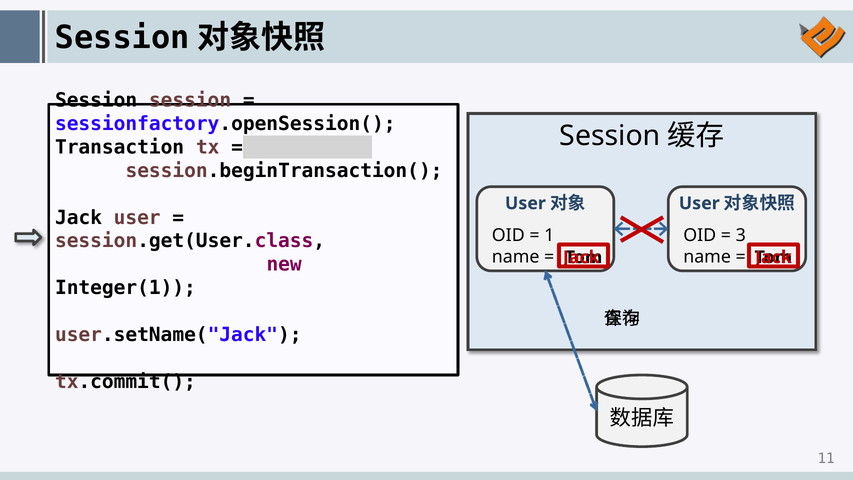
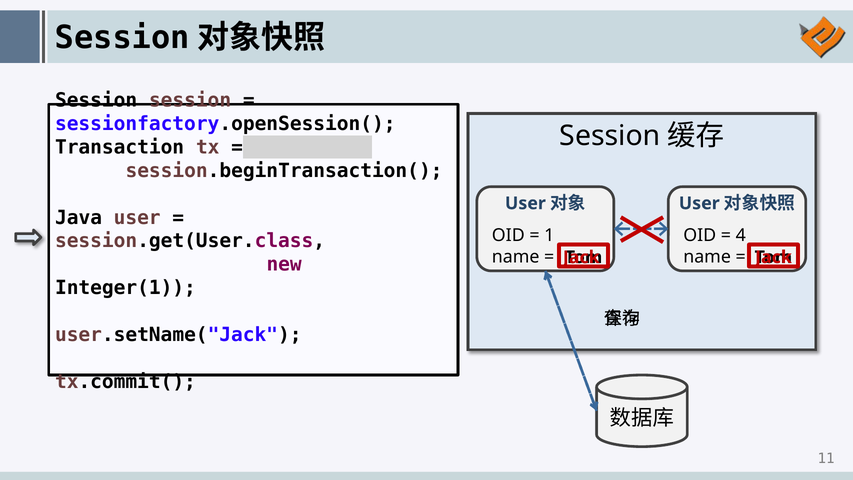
Jack: Jack -> Java (79, 217)
3: 3 -> 4 (741, 235)
